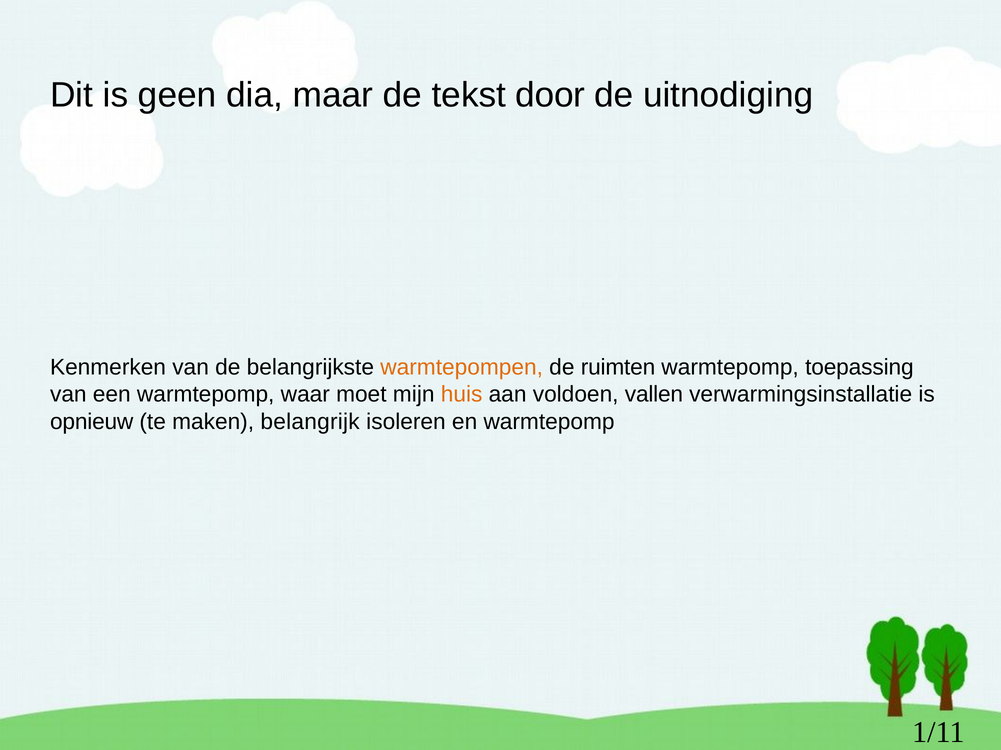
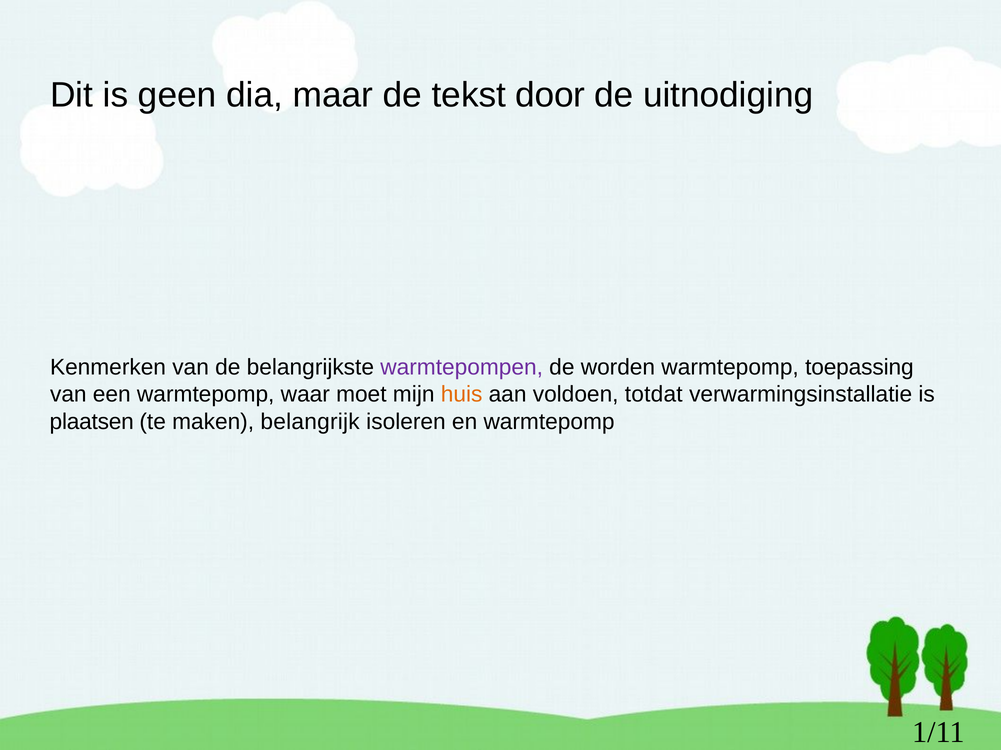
warmtepompen colour: orange -> purple (462, 368)
ruimten: ruimten -> worden (618, 368)
vallen: vallen -> totdat (654, 395)
opnieuw: opnieuw -> plaatsen (92, 422)
